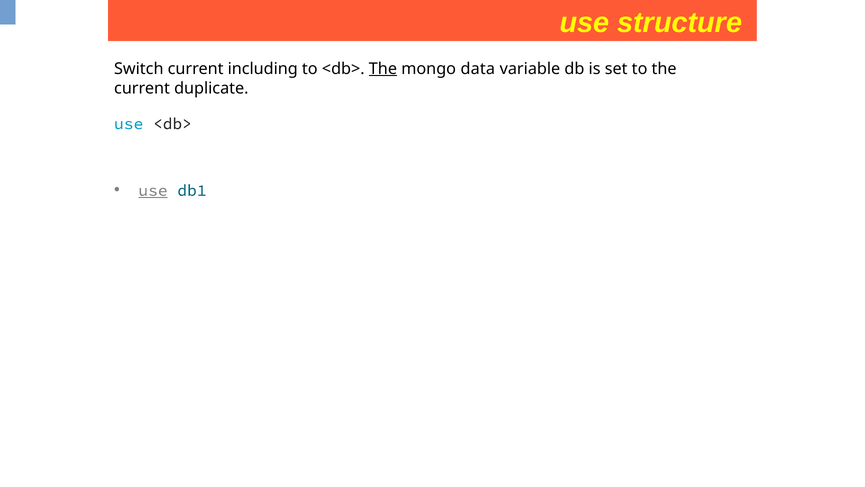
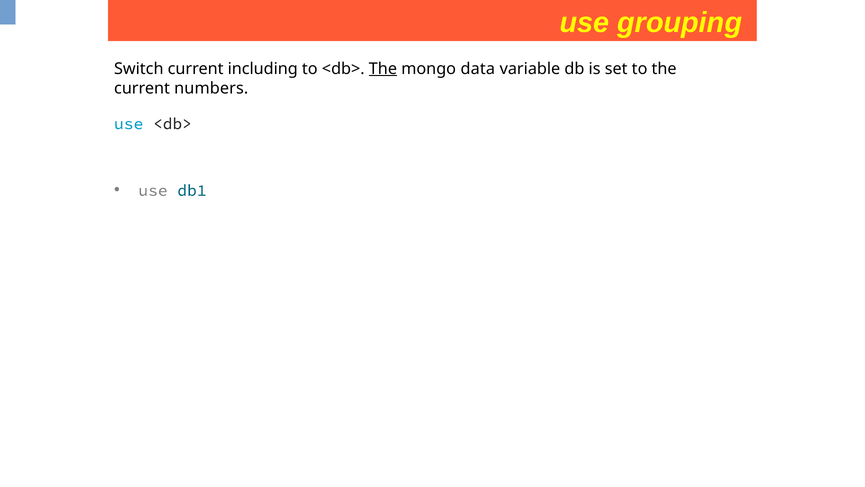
structure: structure -> grouping (680, 23)
duplicate: duplicate -> numbers (211, 88)
use underline: present -> none (153, 190)
